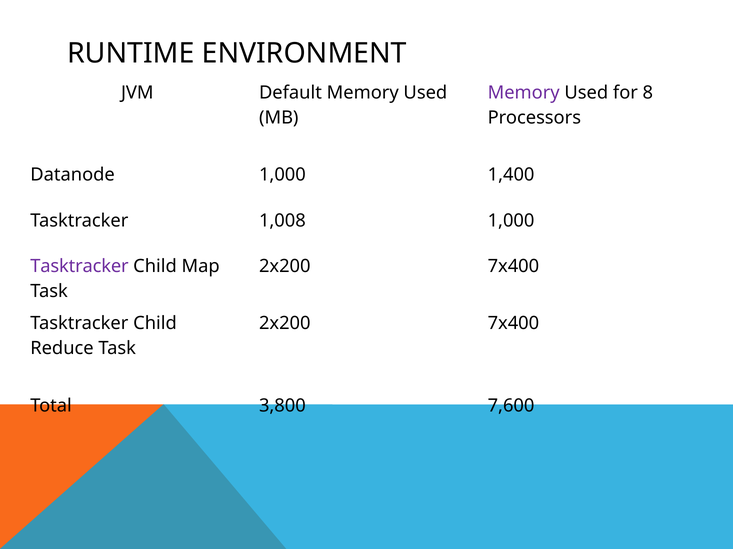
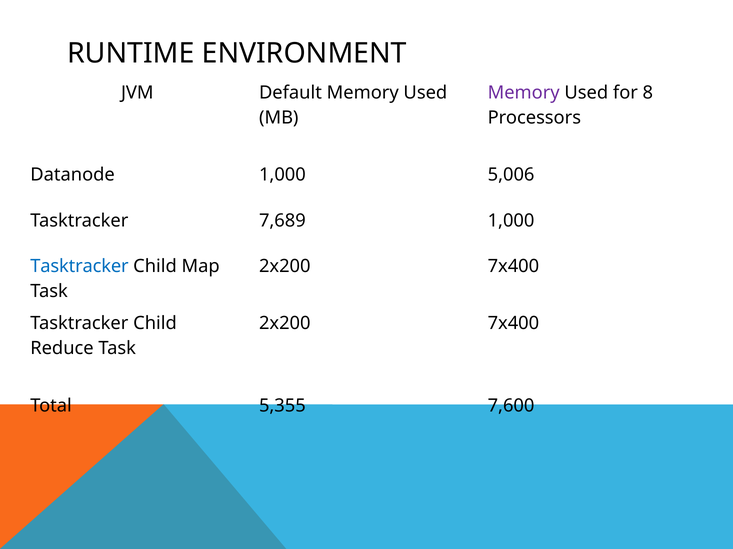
1,400: 1,400 -> 5,006 (511, 175)
1,008: 1,008 -> 7,689 (282, 221)
Tasktracker colour: purple -> blue (79, 267)
3,800: 3,800 -> 5,355 (282, 406)
